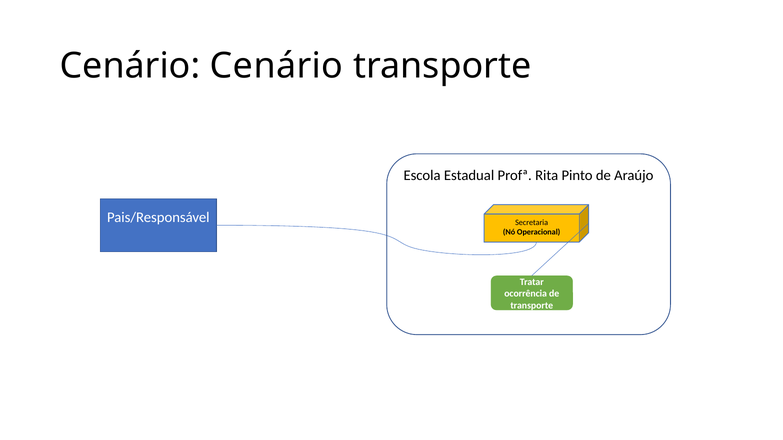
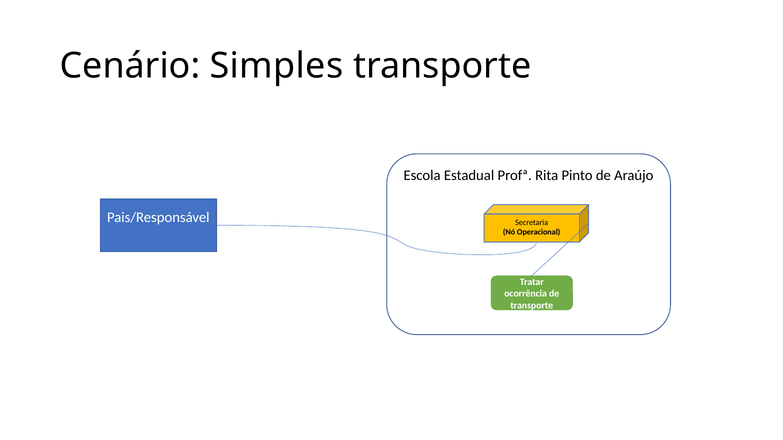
Cenário Cenário: Cenário -> Simples (277, 66)
